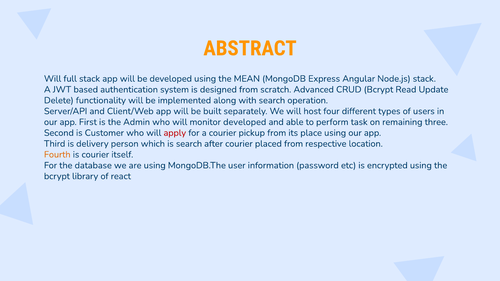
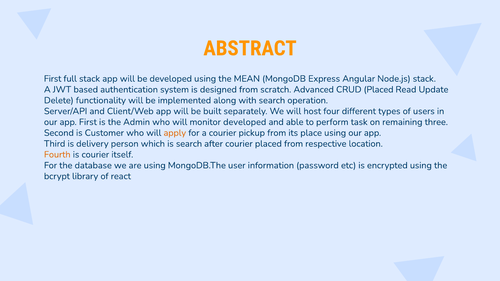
Will: Will -> First (53, 79)
CRUD Bcrypt: Bcrypt -> Placed (379, 90)
apply colour: red -> orange (175, 133)
